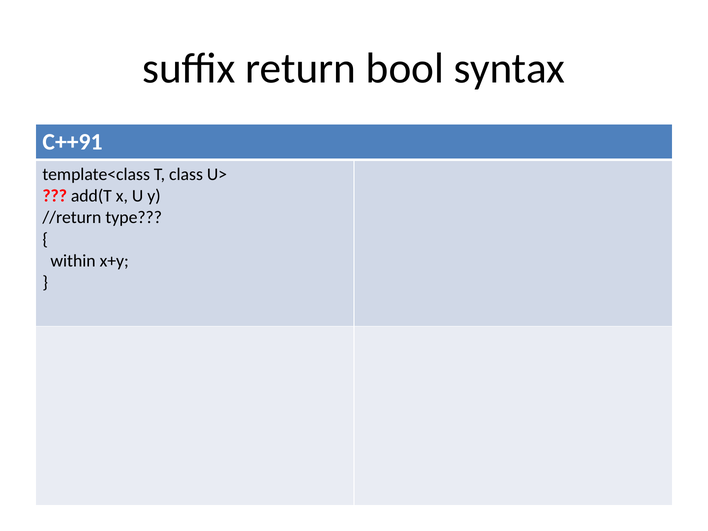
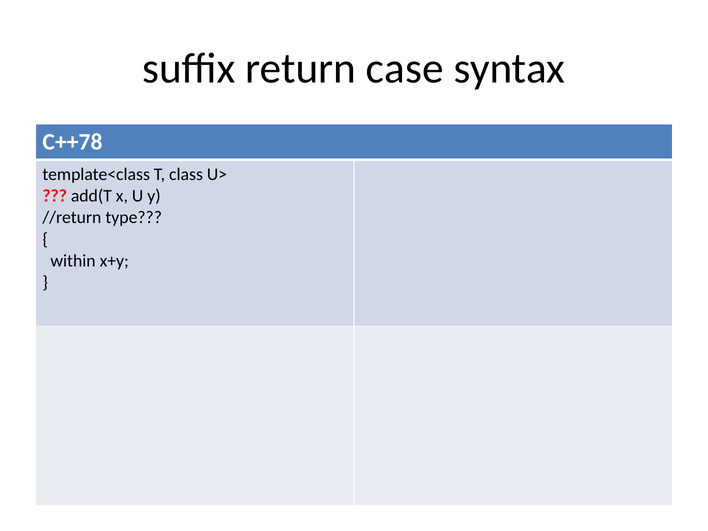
bool: bool -> case (405, 69)
C++91: C++91 -> C++78 (72, 142)
